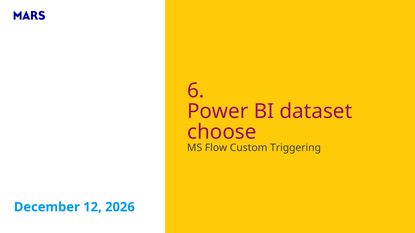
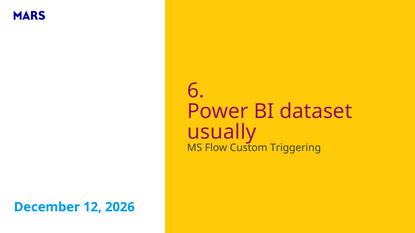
choose: choose -> usually (222, 132)
